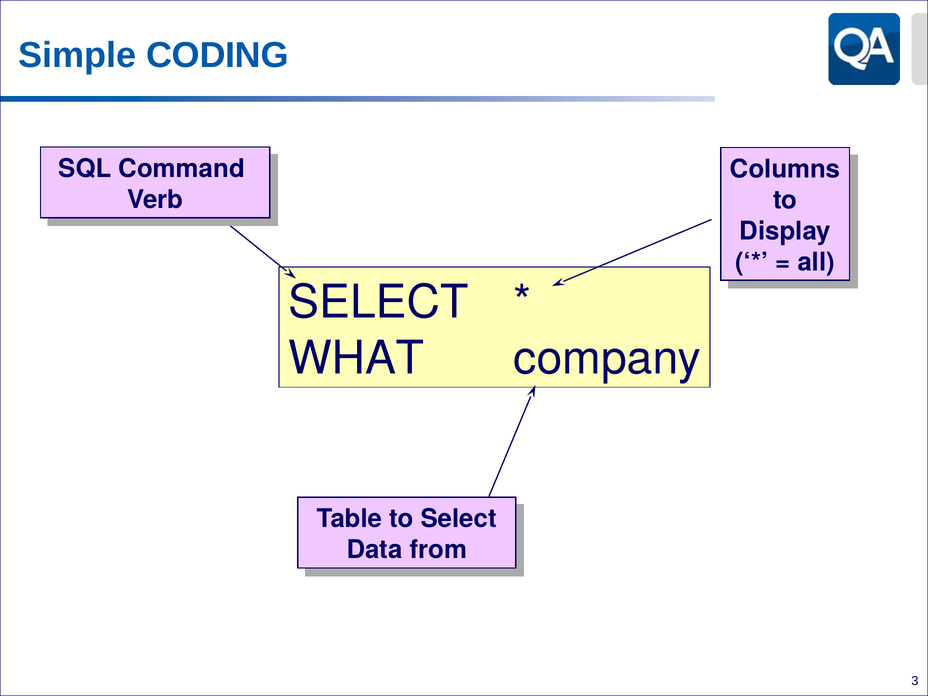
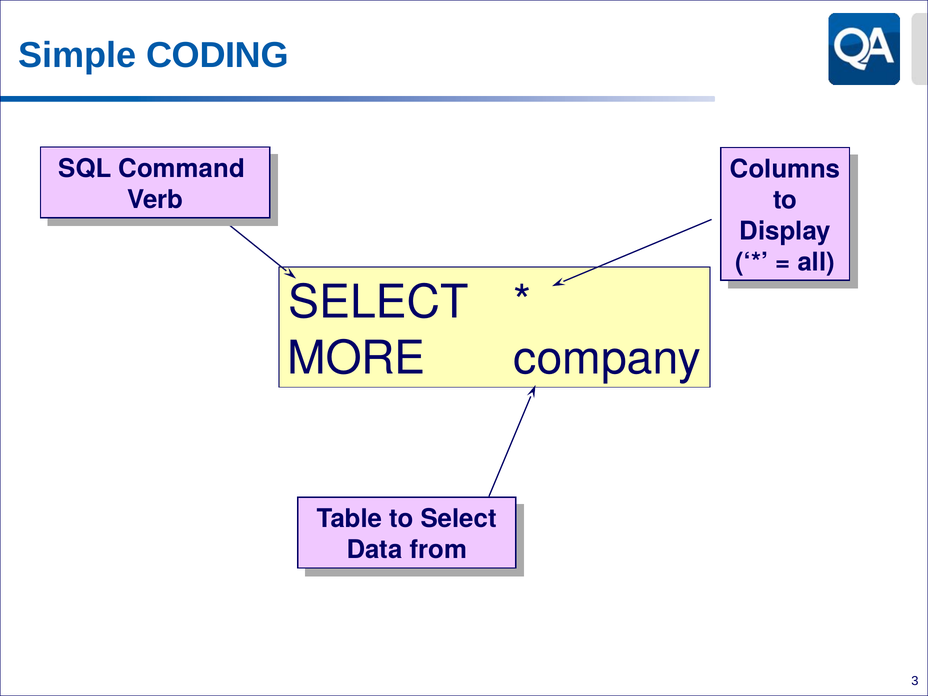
WHAT: WHAT -> MORE (356, 358)
